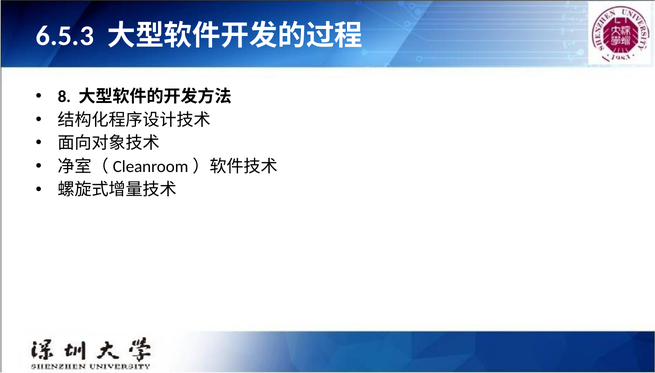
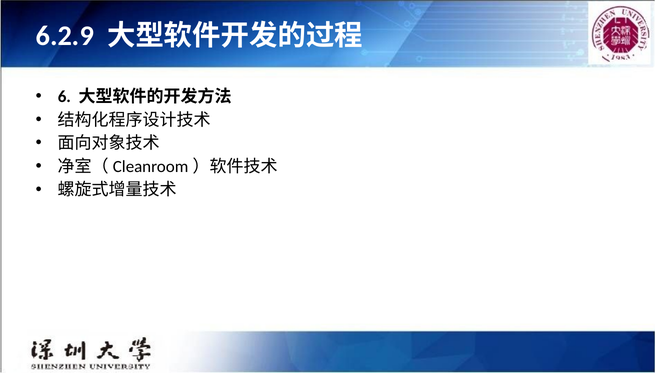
6.5.3: 6.5.3 -> 6.2.9 (65, 36)
8: 8 -> 6 (64, 97)
